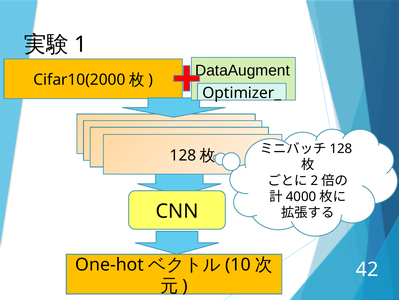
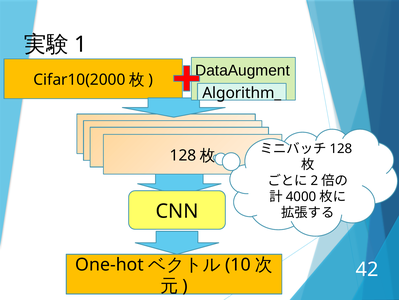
Optimizer_: Optimizer_ -> Algorithm_ (242, 93)
